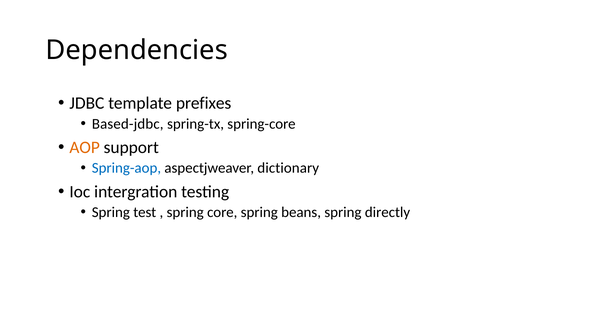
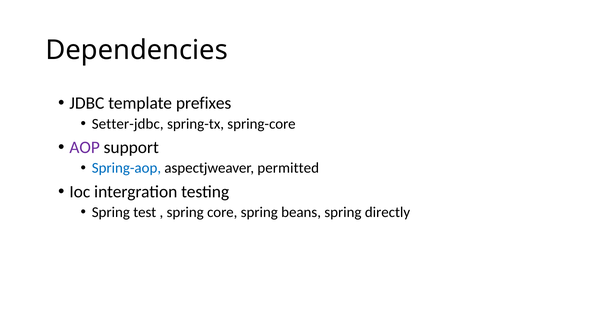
Based-jdbc: Based-jdbc -> Setter-jdbc (128, 124)
AOP colour: orange -> purple (85, 147)
dictionary: dictionary -> permitted (288, 168)
